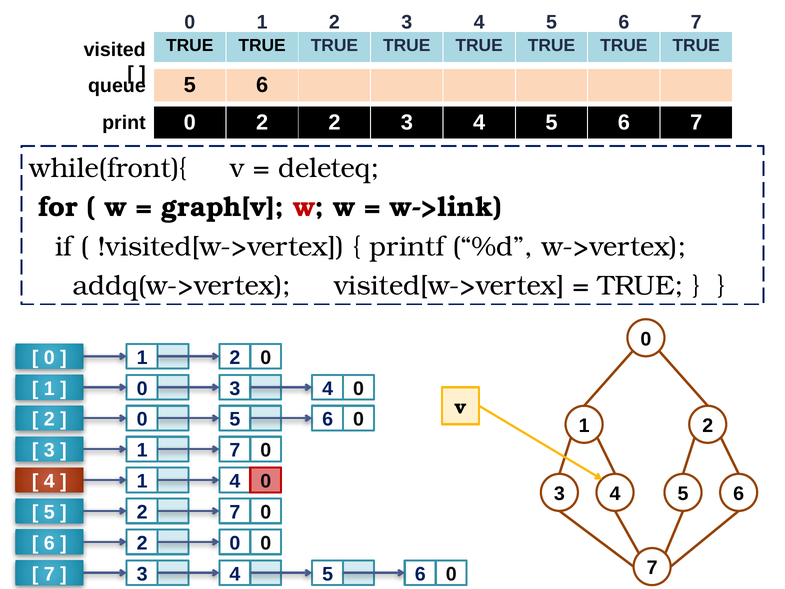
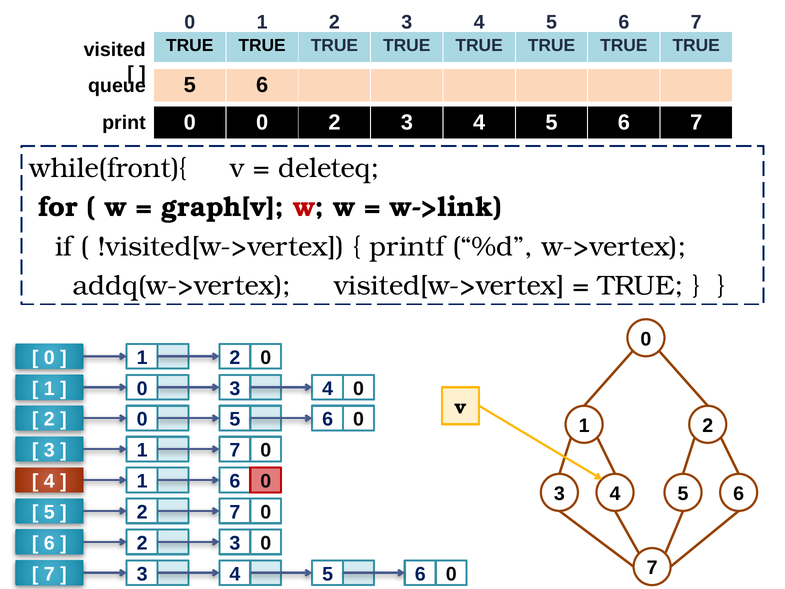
2: 2 -> 0 (262, 122)
4: 4 -> 6 (235, 481)
0: 0 -> 3 (235, 543)
